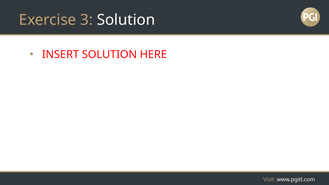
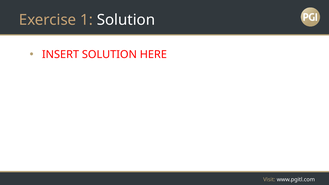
3: 3 -> 1 (87, 20)
